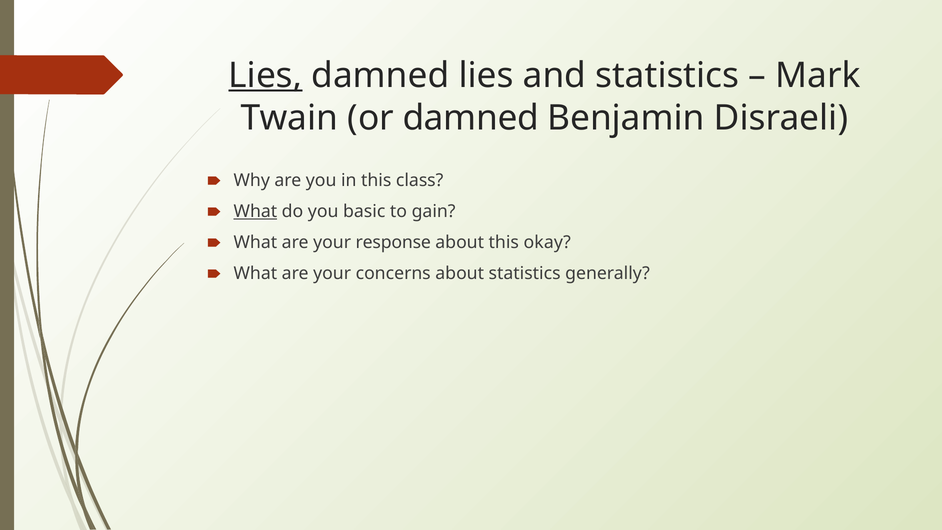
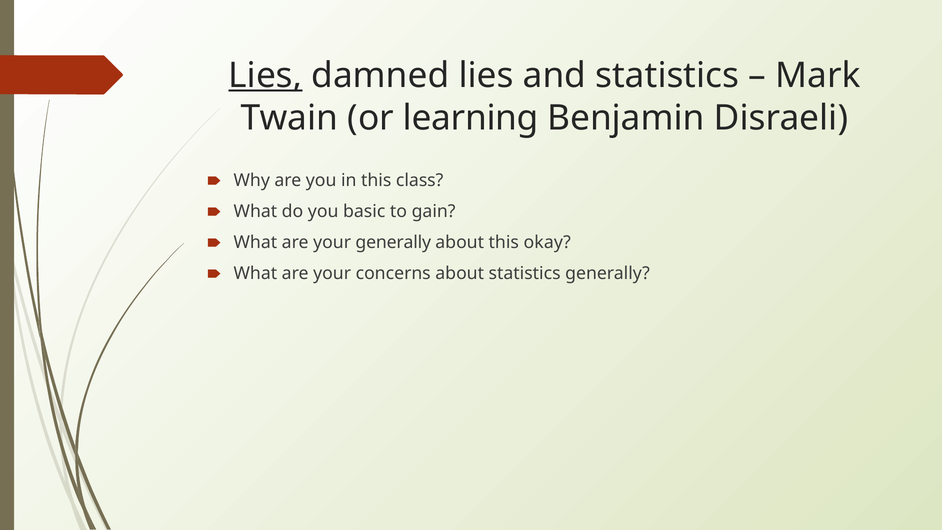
or damned: damned -> learning (471, 118)
What underline: present -> none (255, 211)
your response: response -> generally (393, 242)
